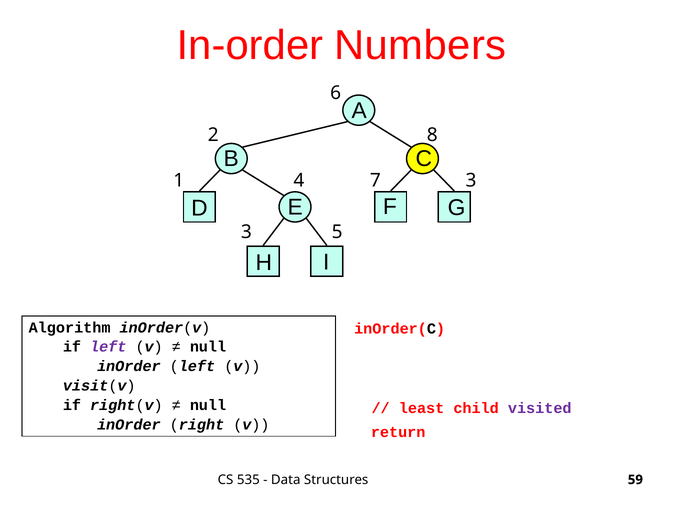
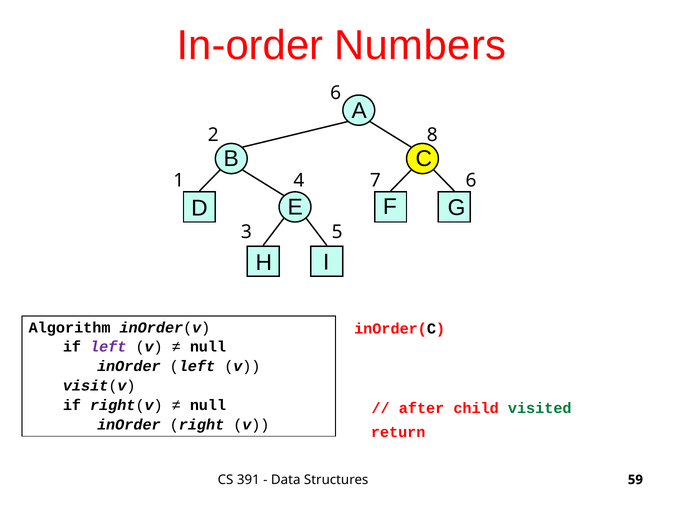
7 3: 3 -> 6 (471, 181)
least: least -> after (422, 408)
visited colour: purple -> green (540, 408)
535: 535 -> 391 (248, 480)
